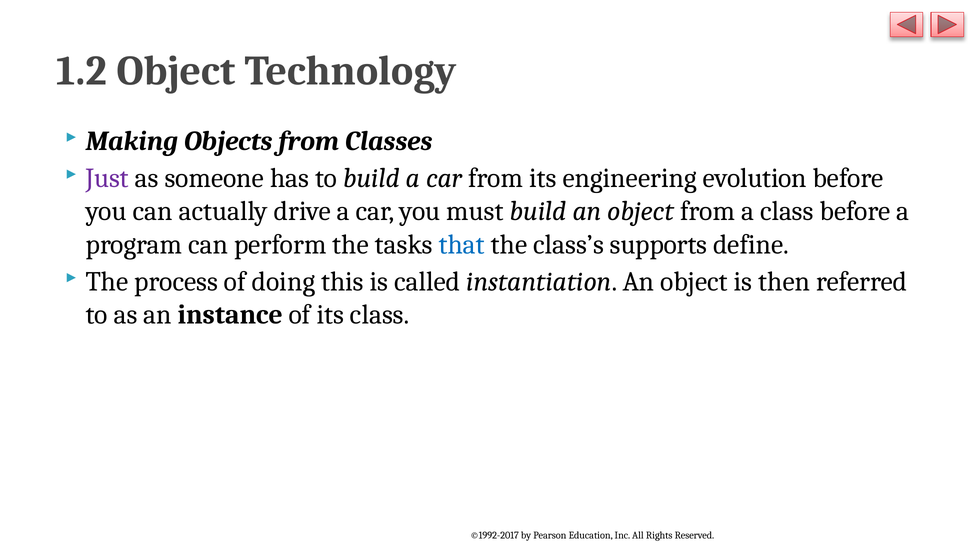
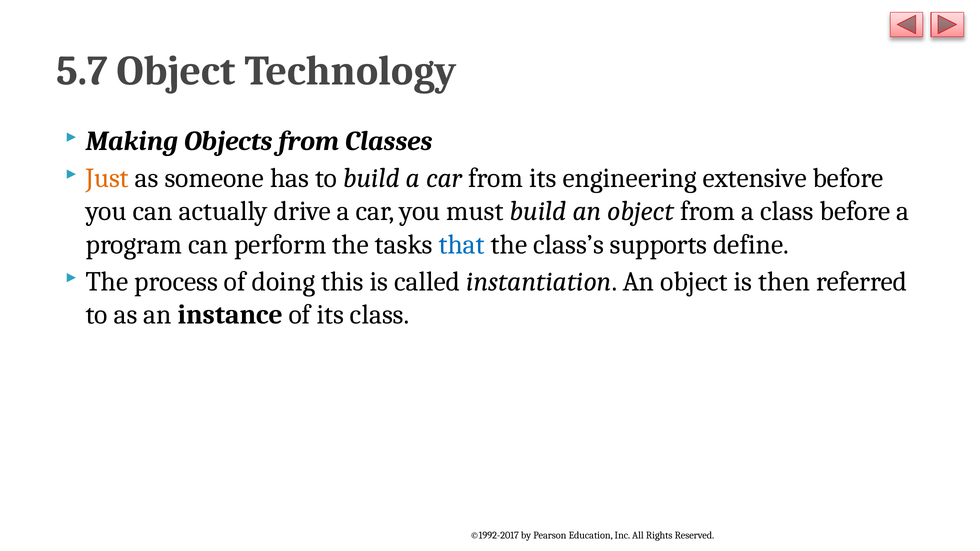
1.2: 1.2 -> 5.7 (82, 71)
Just colour: purple -> orange (107, 178)
evolution: evolution -> extensive (755, 178)
